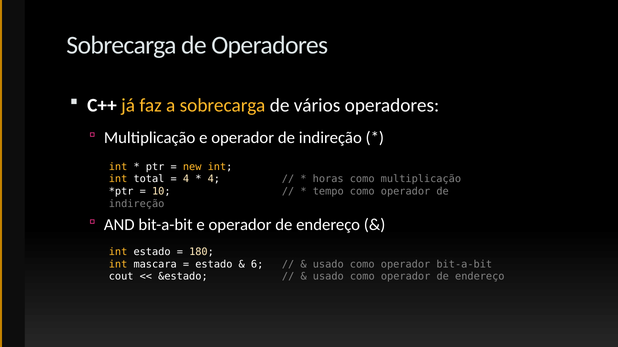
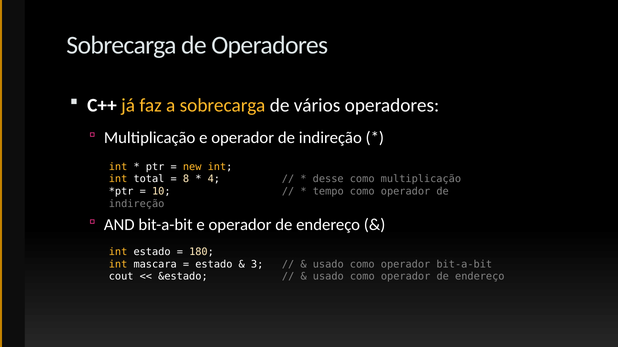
4: 4 -> 8 (186, 179)
horas: horas -> desse (328, 179)
6: 6 -> 3 (257, 265)
